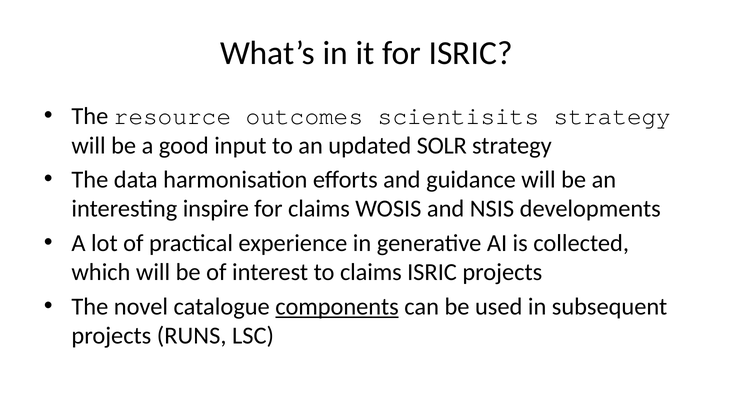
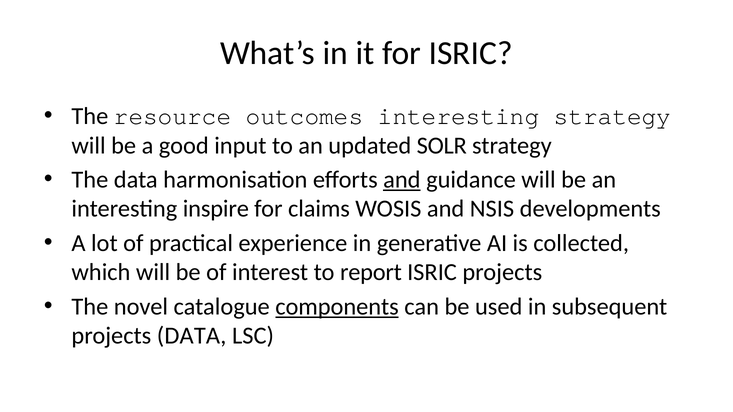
outcomes scientisits: scientisits -> interesting (459, 116)
and underline: none -> present (402, 180)
to claims: claims -> report (371, 273)
projects RUNS: RUNS -> DATA (192, 336)
